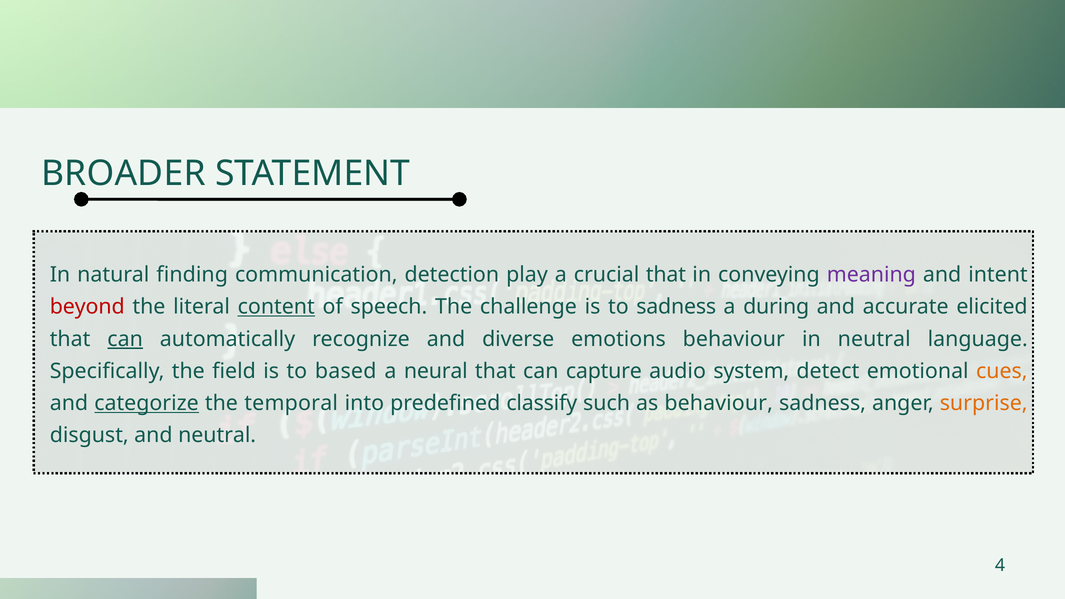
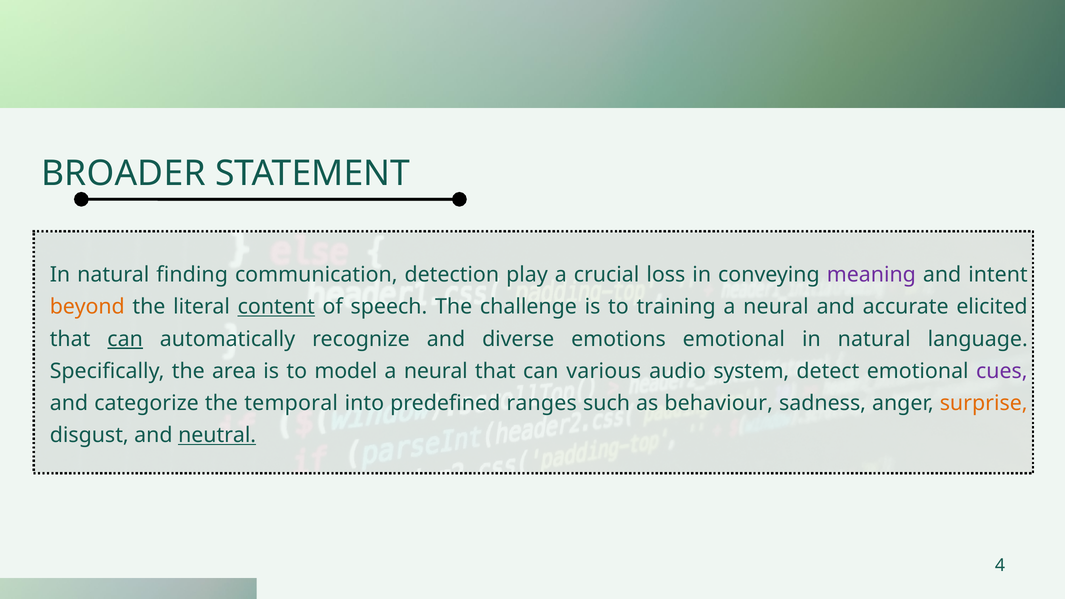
crucial that: that -> loss (666, 275)
beyond colour: red -> orange (87, 307)
to sadness: sadness -> training (676, 307)
during: during -> neural (776, 307)
emotions behaviour: behaviour -> emotional (734, 339)
neutral: neutral -> natural (874, 339)
field: field -> area (234, 371)
based: based -> model (346, 371)
capture: capture -> various (604, 371)
cues colour: orange -> purple (1002, 371)
categorize underline: present -> none (147, 403)
classify: classify -> ranges (542, 403)
neutral underline: none -> present (217, 435)
